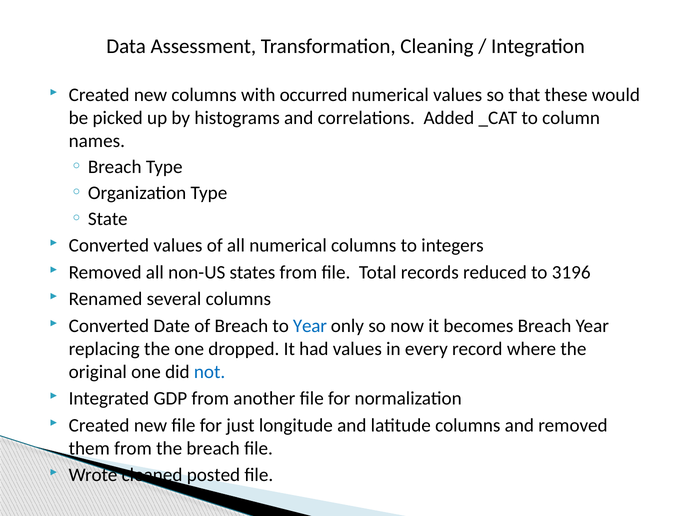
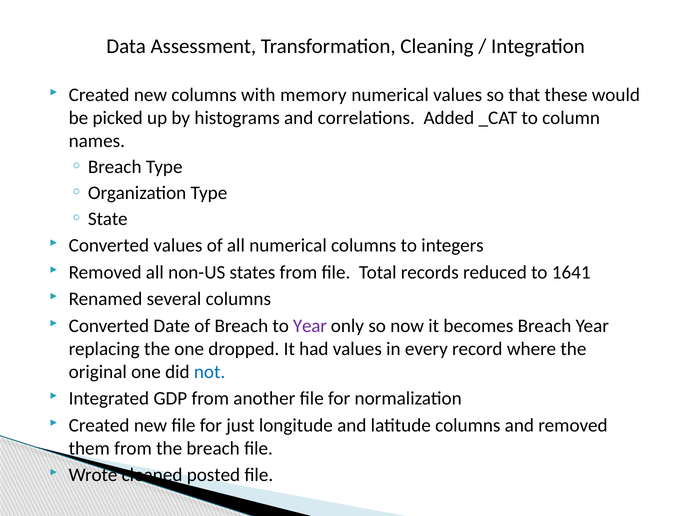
occurred: occurred -> memory (313, 95)
3196: 3196 -> 1641 (571, 272)
Year colour: blue -> purple (310, 326)
